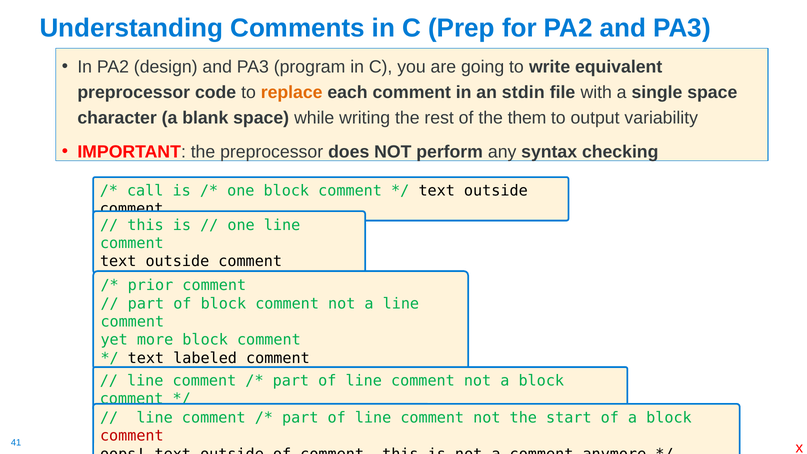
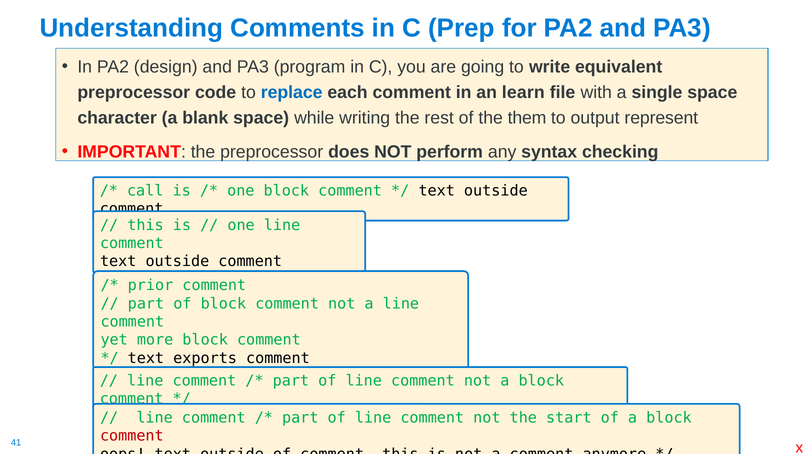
replace colour: orange -> blue (292, 93)
stdin: stdin -> learn (523, 93)
variability: variability -> represent (661, 118)
labeled: labeled -> exports (205, 358)
